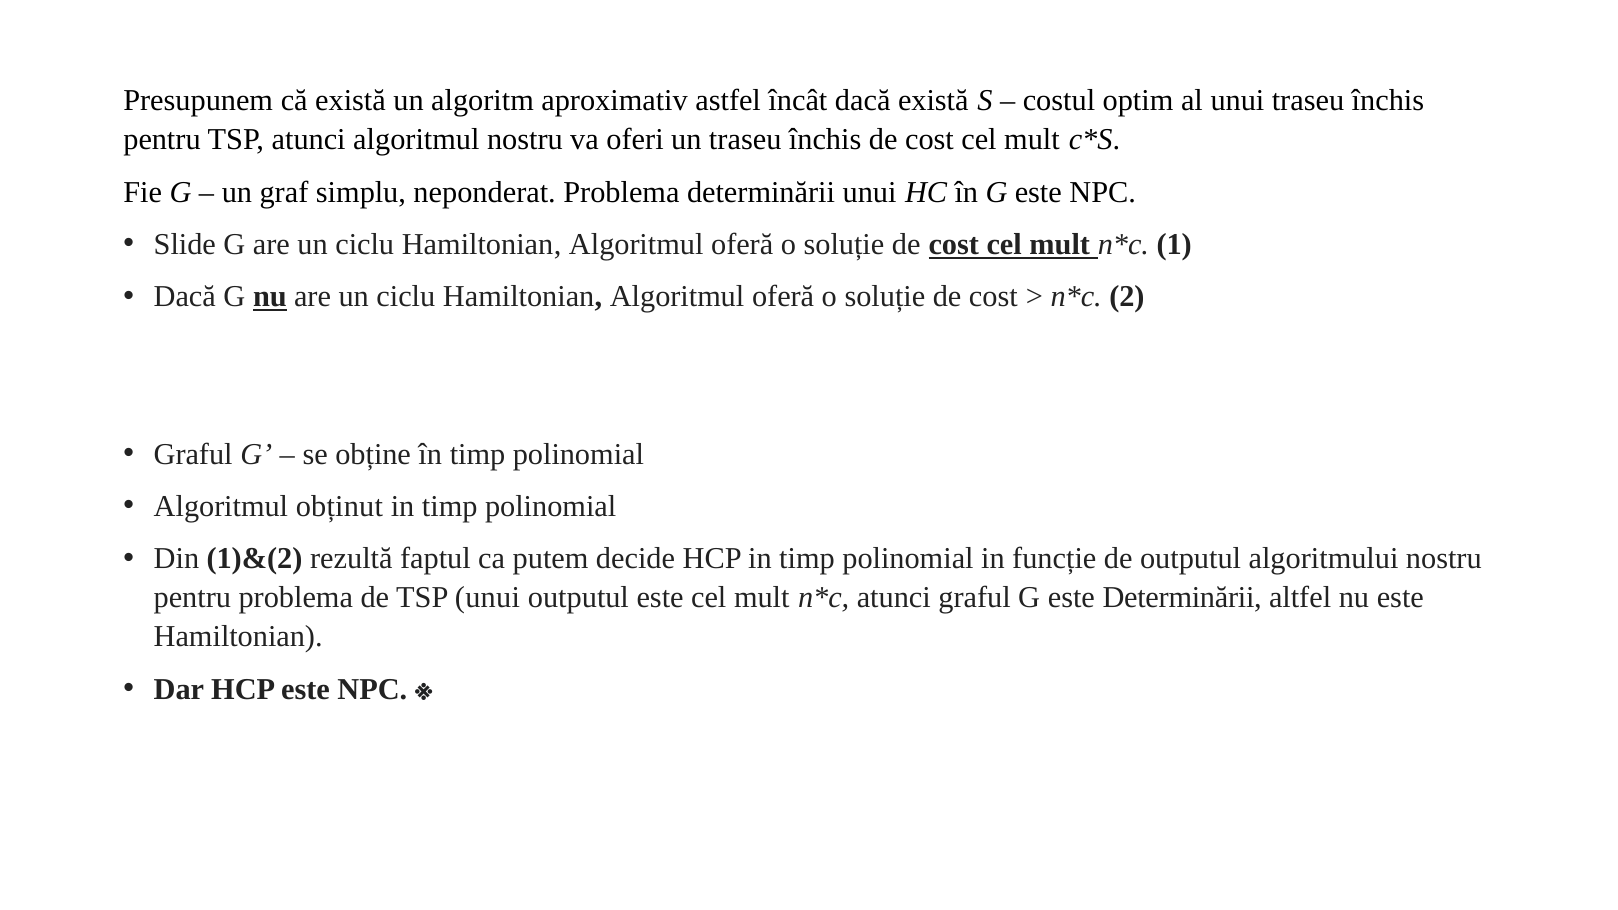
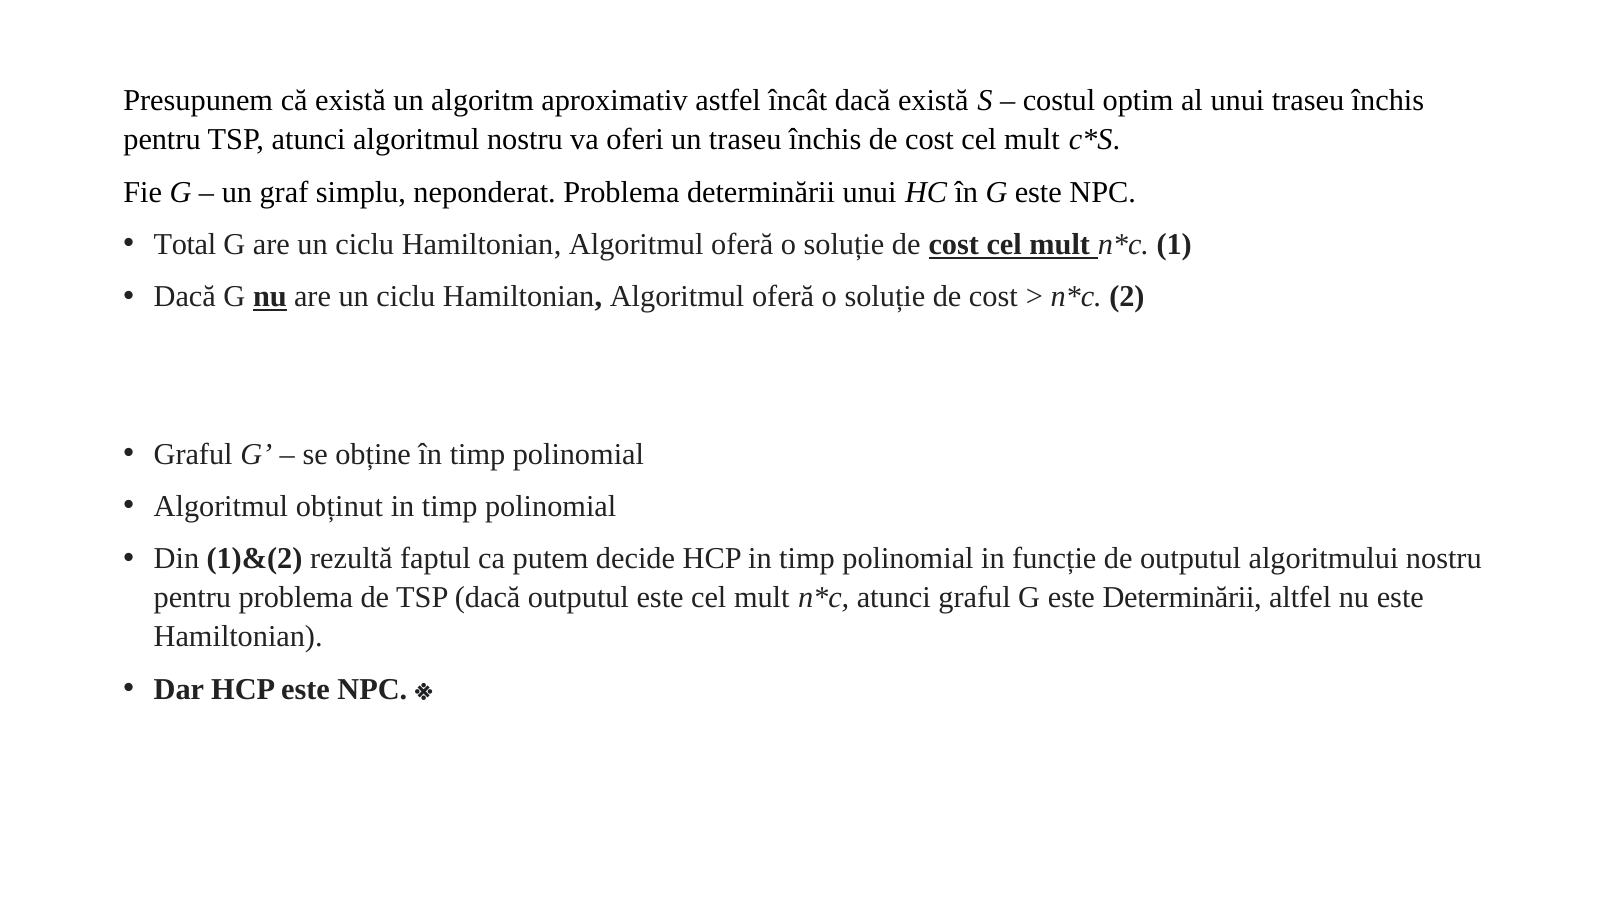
Slide: Slide -> Total (185, 244)
TSP unui: unui -> dacă (488, 598)
